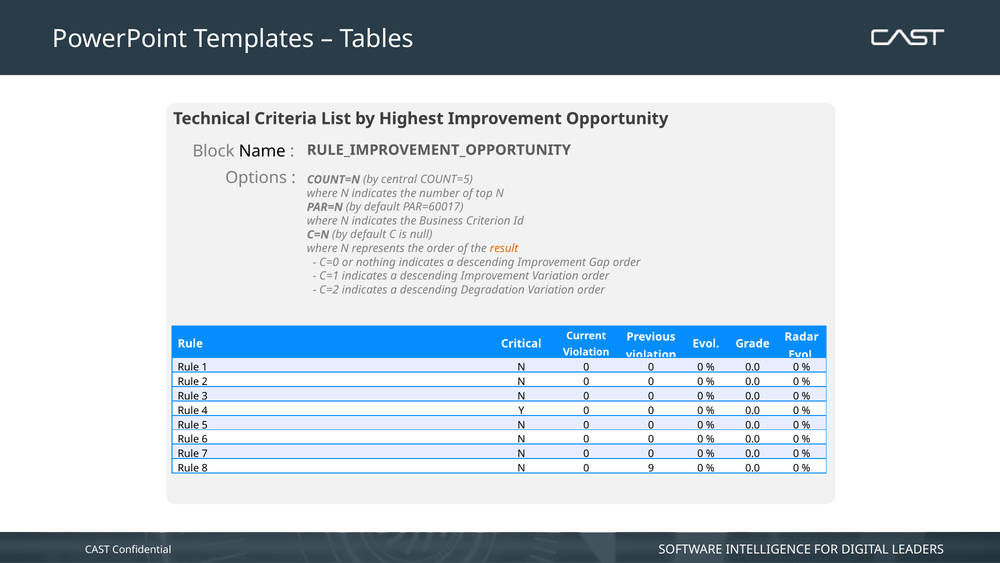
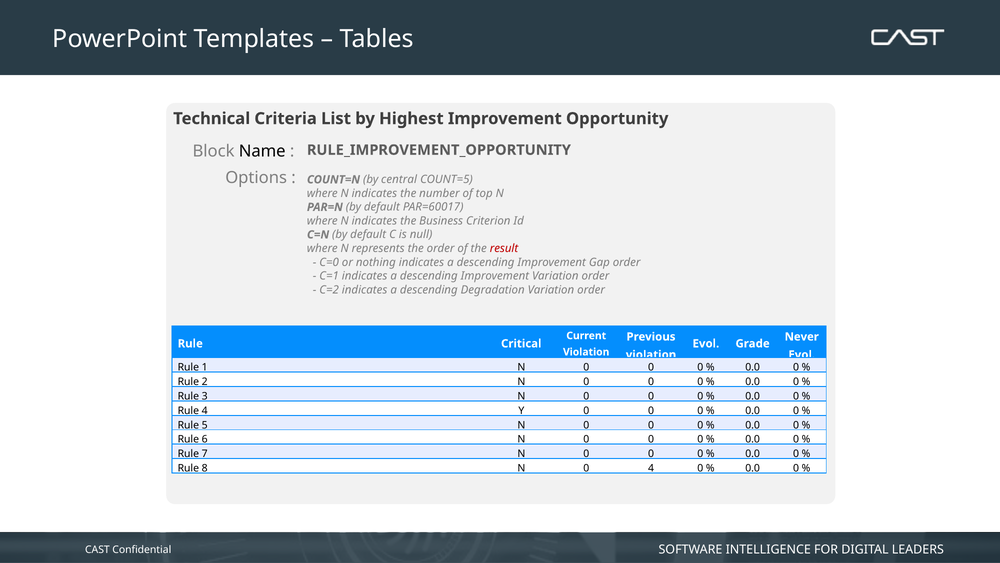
result colour: orange -> red (504, 248)
Radar: Radar -> Never (802, 336)
0 9: 9 -> 4 (651, 468)
